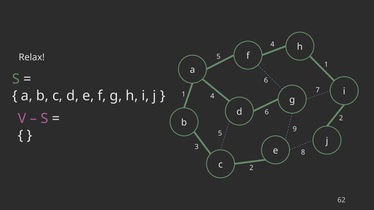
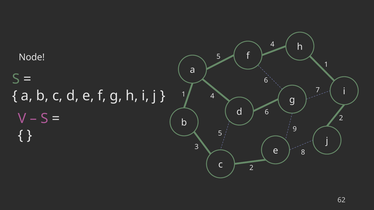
Relax: Relax -> Node (32, 57)
